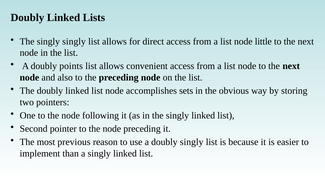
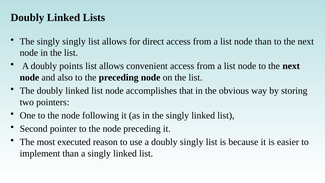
node little: little -> than (263, 41)
sets: sets -> that (186, 91)
previous: previous -> executed (74, 142)
